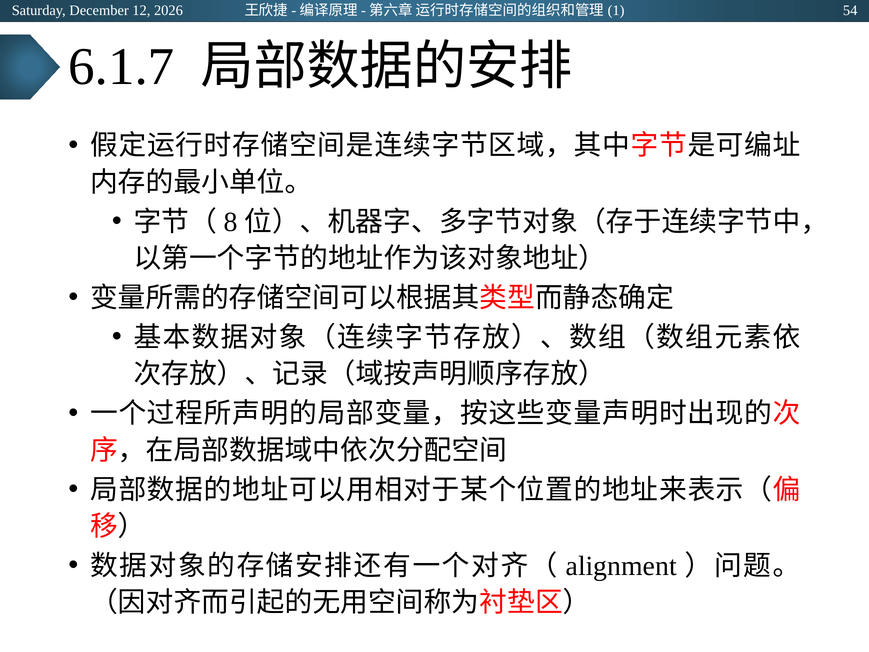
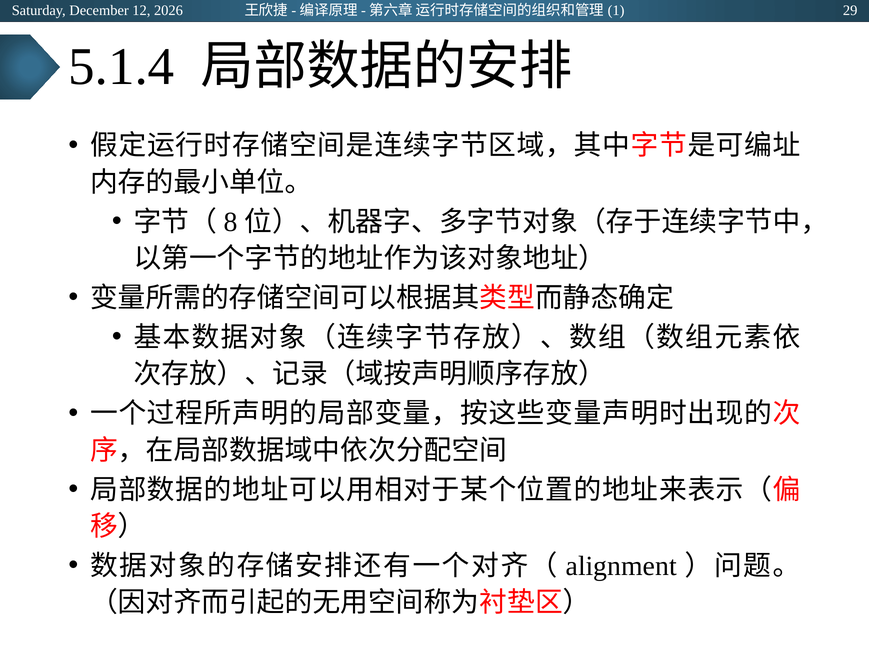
54: 54 -> 29 (850, 11)
6.1.7: 6.1.7 -> 5.1.4 (121, 67)
